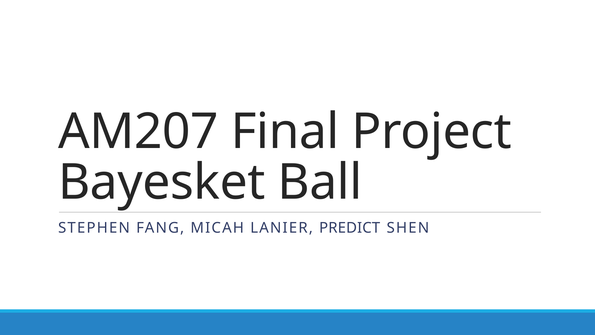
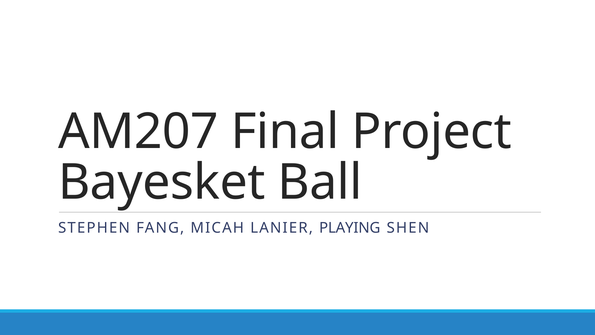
PREDICT: PREDICT -> PLAYING (350, 228)
